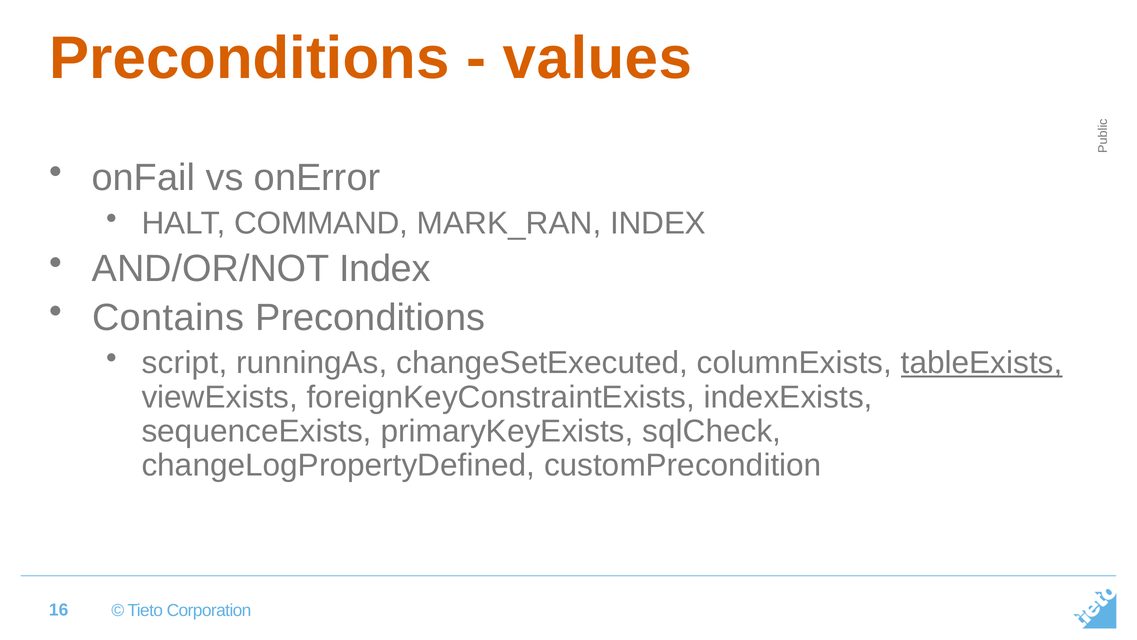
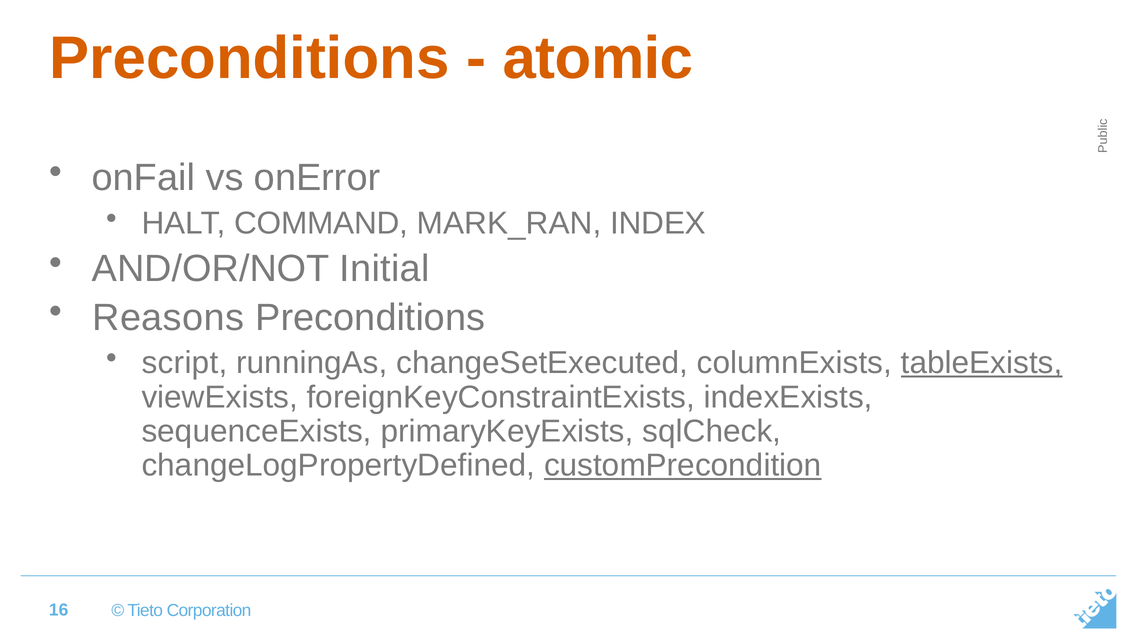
values: values -> atomic (598, 58)
AND/OR/NOT Index: Index -> Initial (385, 269)
Contains: Contains -> Reasons (168, 317)
customPrecondition underline: none -> present (683, 465)
